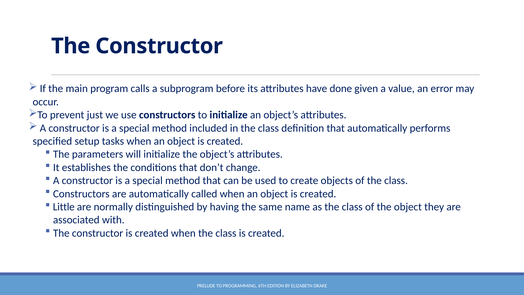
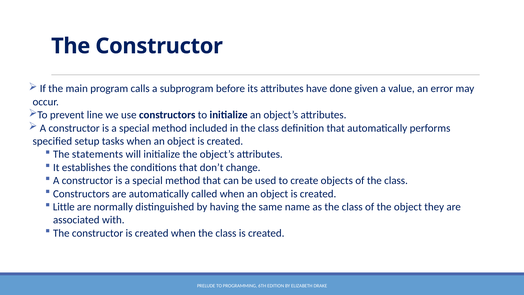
just: just -> line (95, 115)
parameters: parameters -> statements (98, 154)
